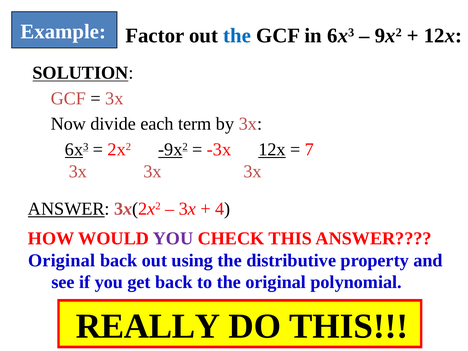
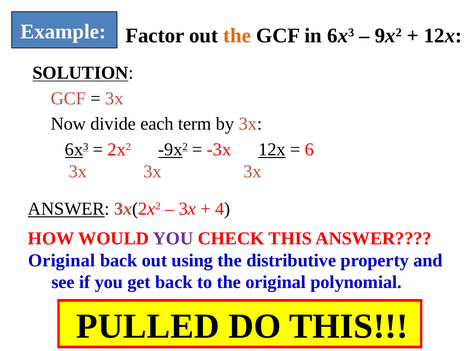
the colour: blue -> orange (237, 36)
7: 7 -> 6 (309, 149)
REALLY: REALLY -> PULLED (148, 326)
